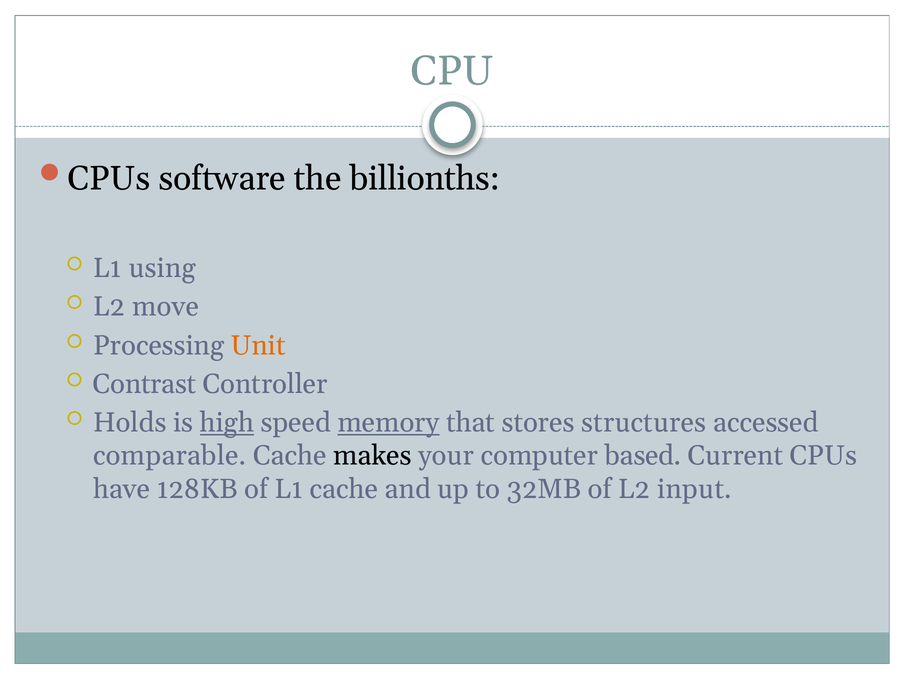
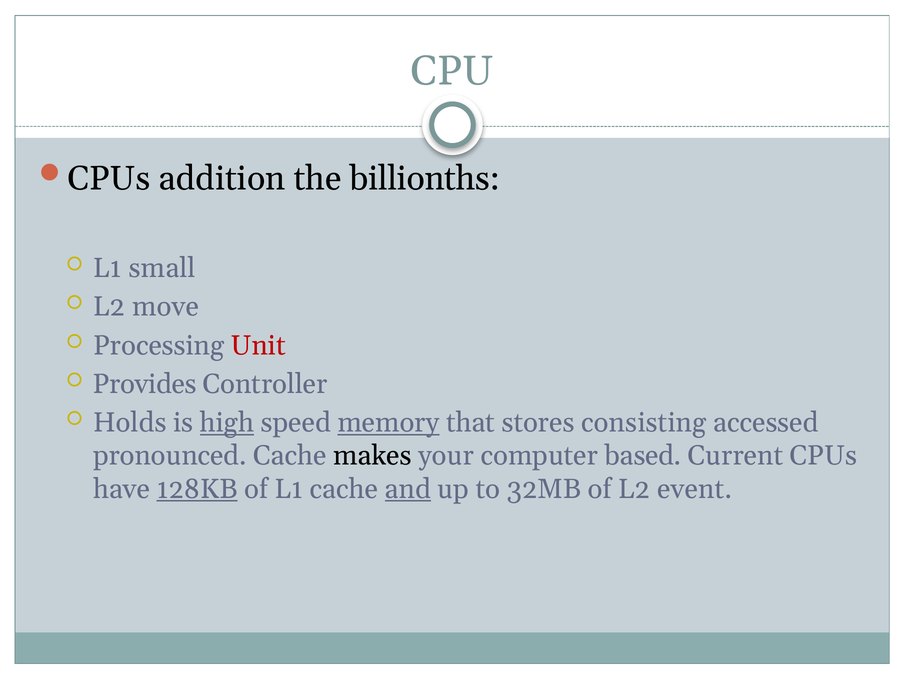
software: software -> addition (222, 178)
using: using -> small (162, 268)
Unit colour: orange -> red (258, 345)
Contrast: Contrast -> Provides (145, 384)
structures: structures -> consisting (644, 423)
comparable: comparable -> pronounced (170, 456)
128KB underline: none -> present (197, 489)
and underline: none -> present (408, 489)
input: input -> event (695, 489)
